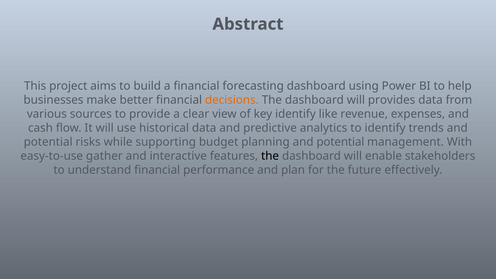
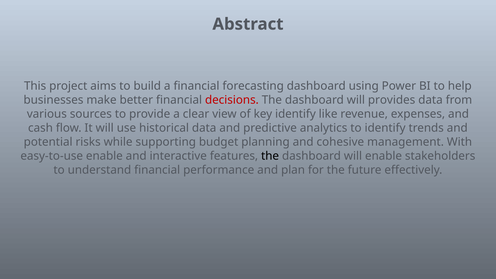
decisions colour: orange -> red (232, 100)
planning and potential: potential -> cohesive (340, 142)
easy-to-use gather: gather -> enable (104, 156)
